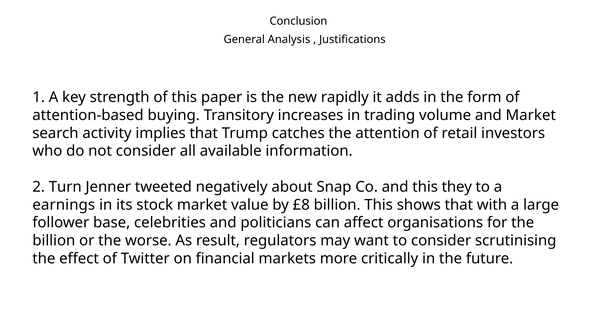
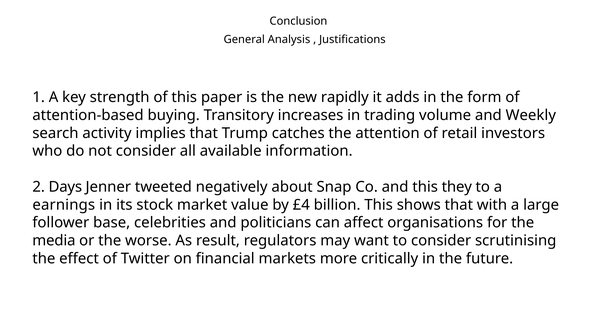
and Market: Market -> Weekly (531, 115)
Turn: Turn -> Days (65, 187)
£8: £8 -> £4 (301, 205)
billion: billion -> media (54, 240)
